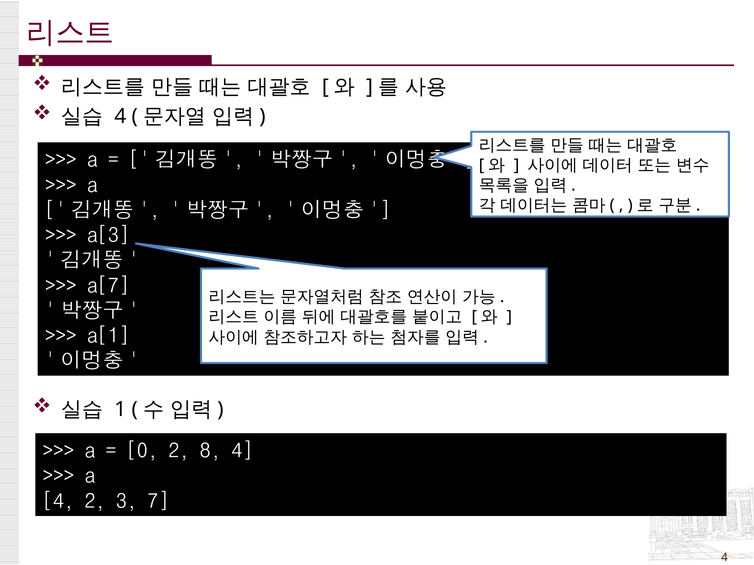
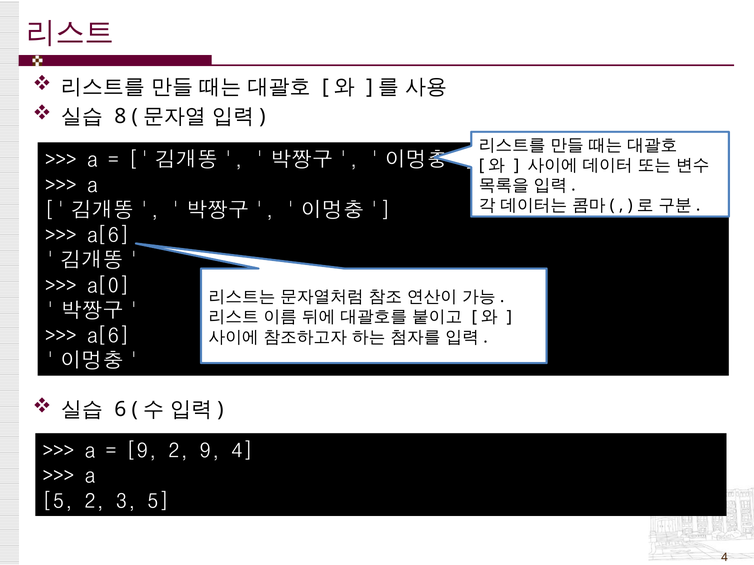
4: 4 -> 8 (120, 116)
a[3: a[3 -> a[6 (108, 236)
a[7: a[7 -> a[0 (108, 286)
a[1: a[1 -> a[6 (108, 336)
1: 1 -> 6 (120, 410)
0: 0 -> 9 (142, 451)
2 8: 8 -> 9 (210, 451)
4: 4 -> 5 (58, 502)
3 7: 7 -> 5 (158, 502)
